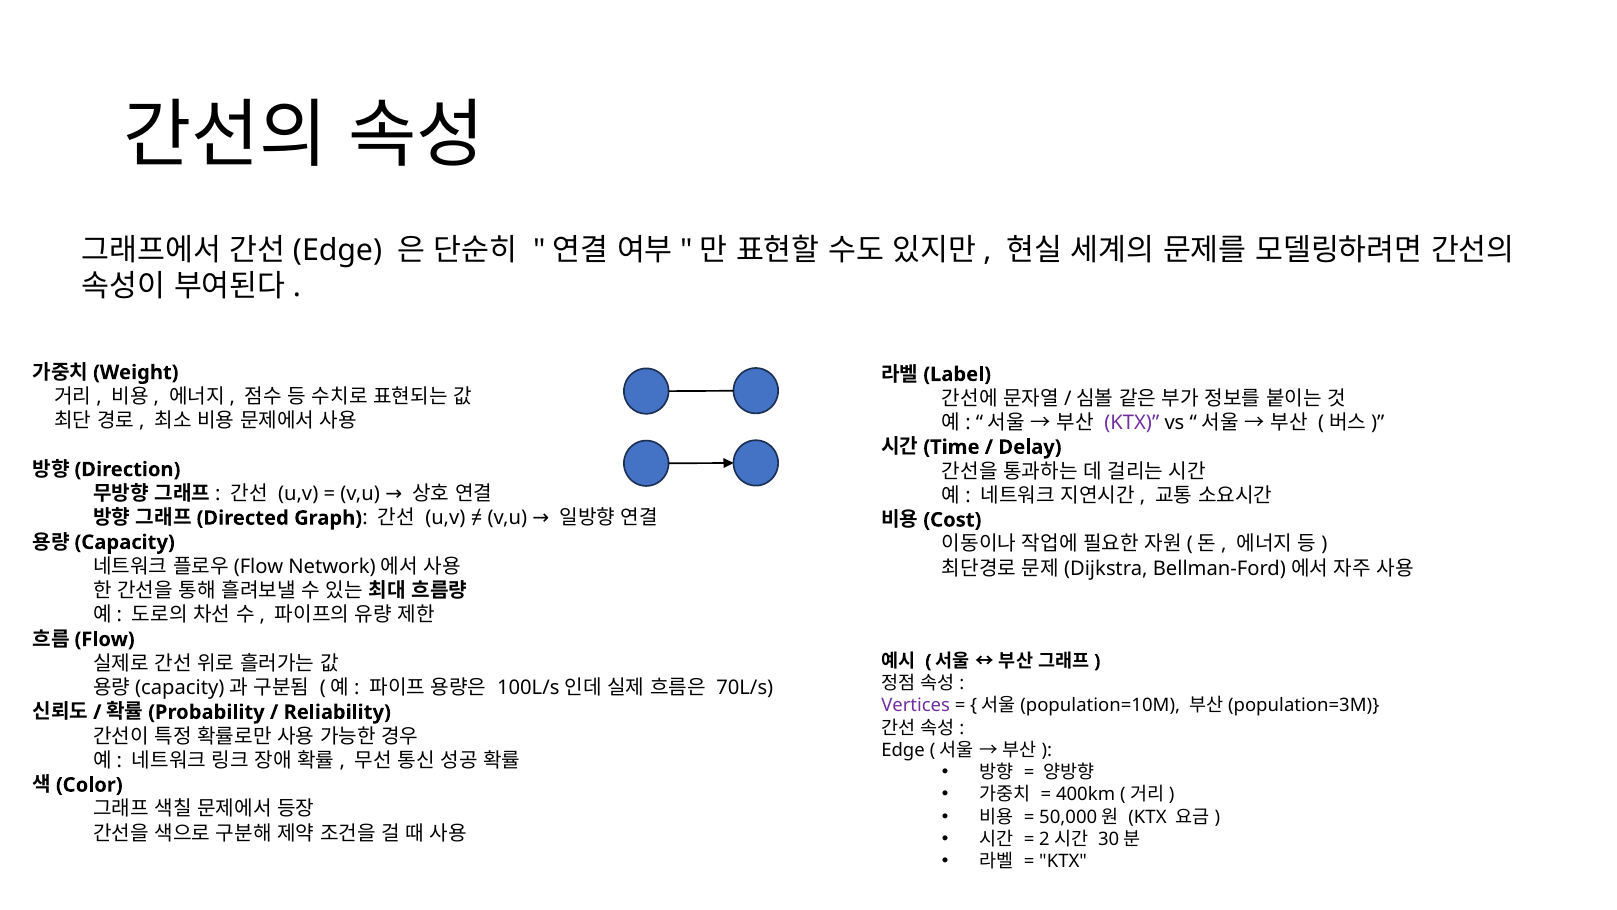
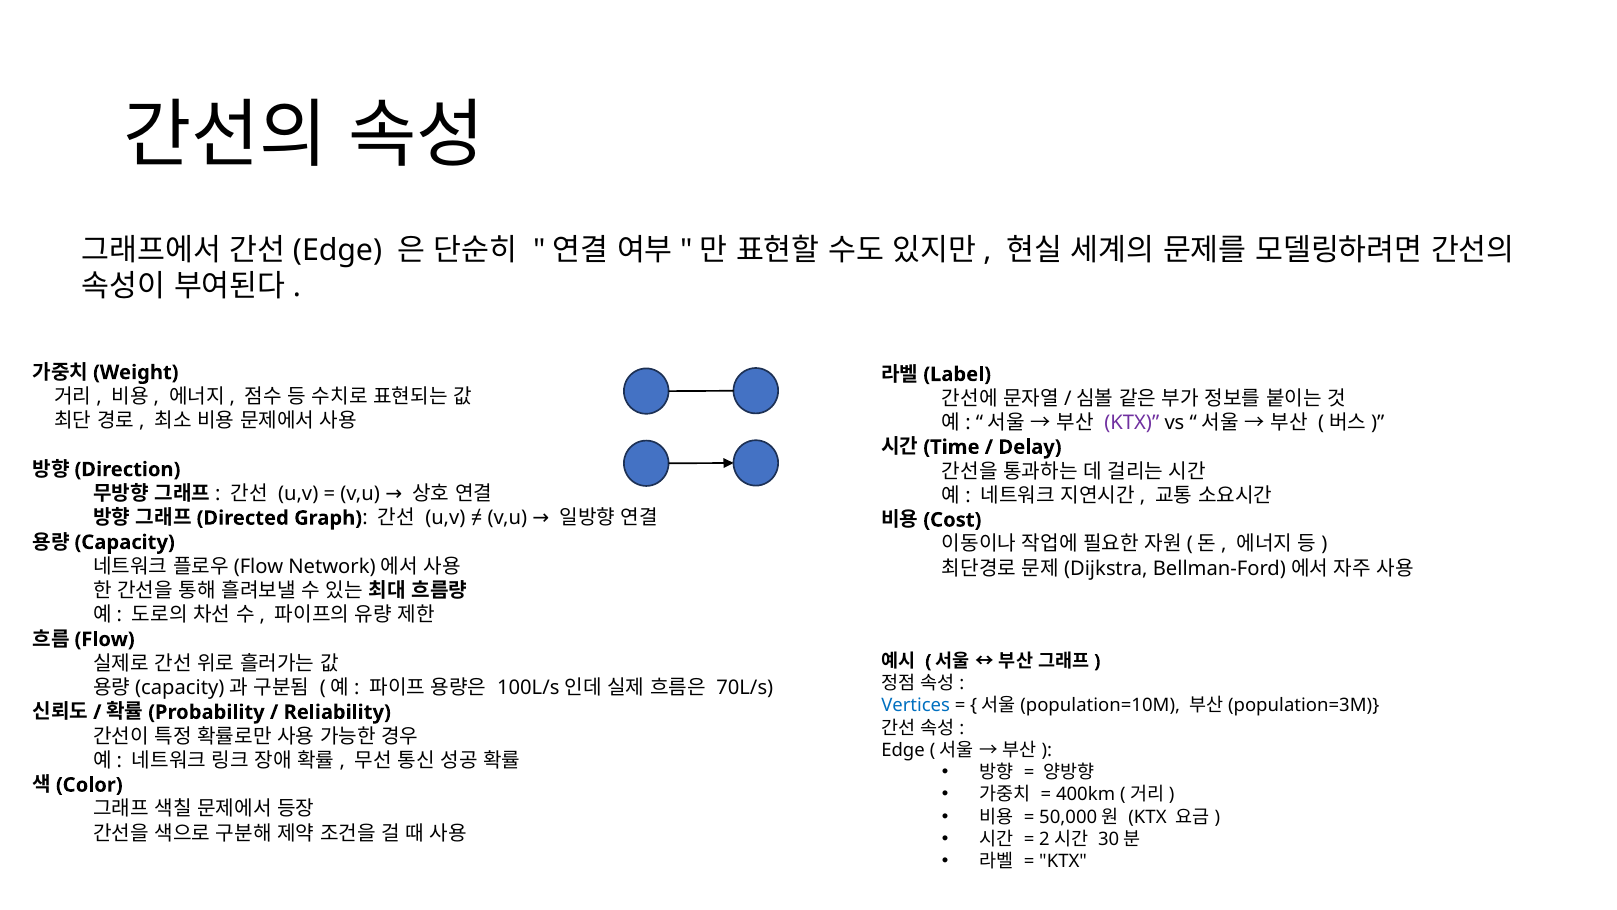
Vertices colour: purple -> blue (916, 705)
